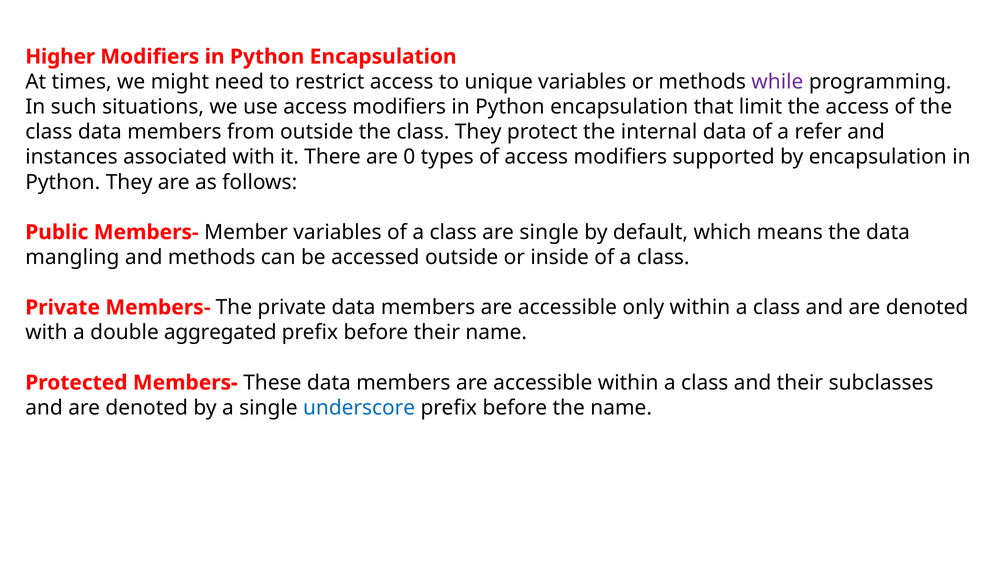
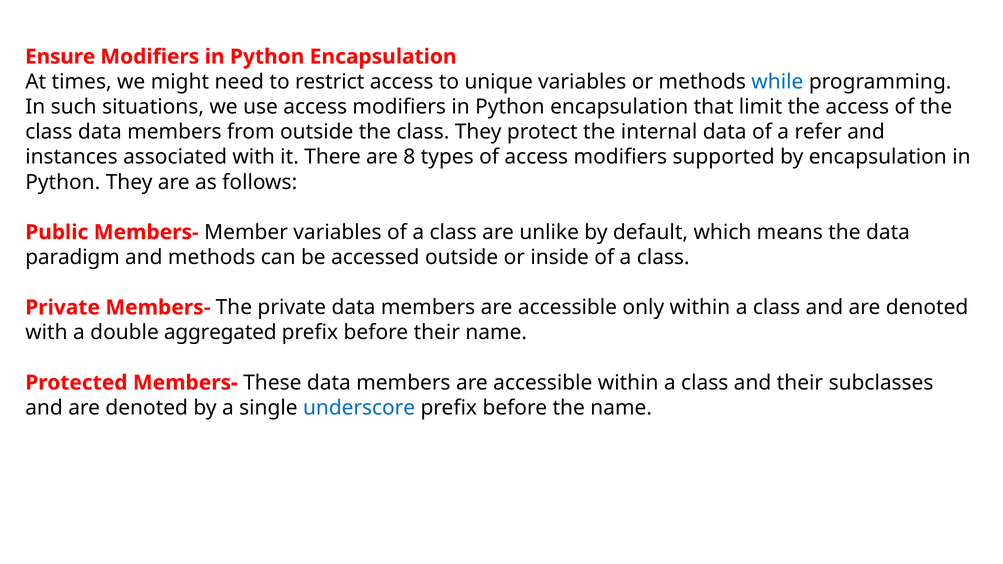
Higher: Higher -> Ensure (60, 57)
while colour: purple -> blue (777, 82)
0: 0 -> 8 (409, 157)
are single: single -> unlike (549, 232)
mangling: mangling -> paradigm (73, 257)
